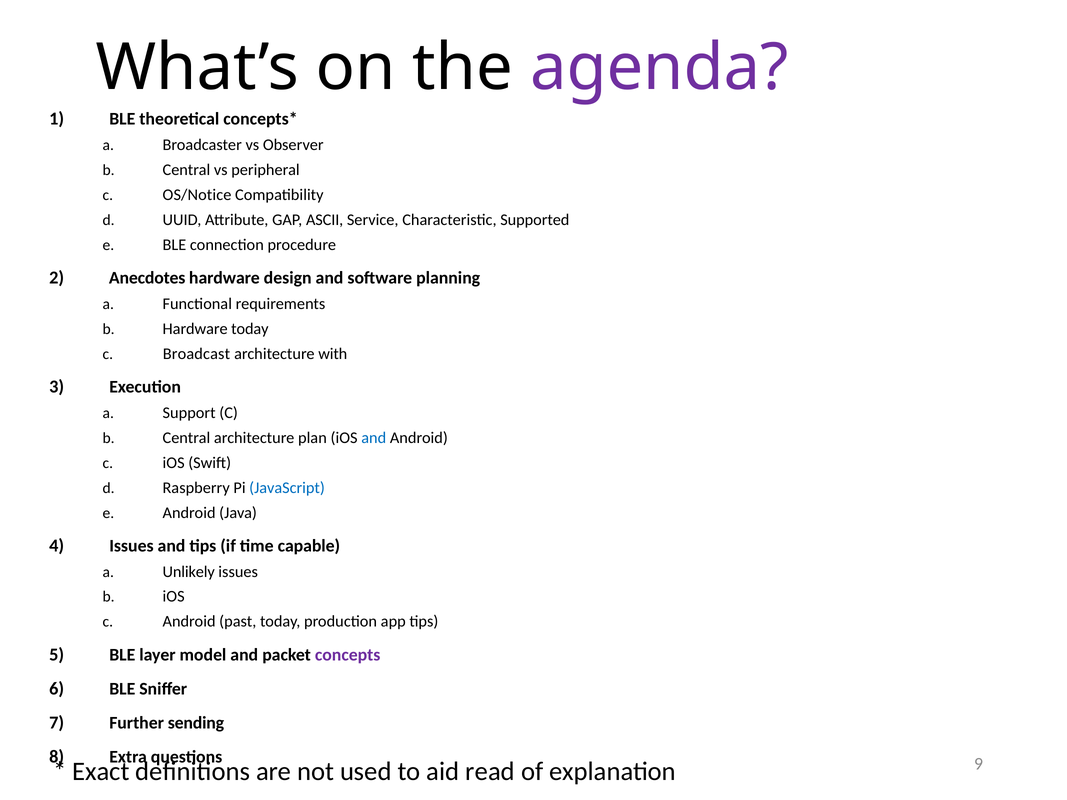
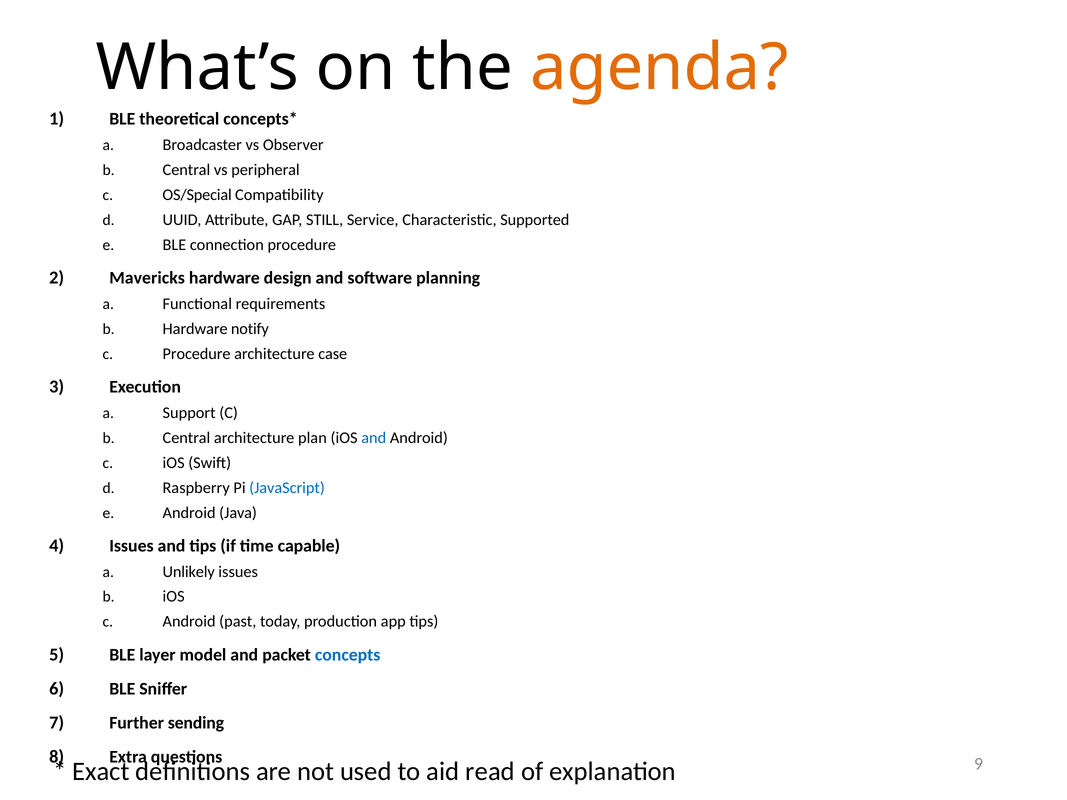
agenda colour: purple -> orange (659, 68)
OS/Notice: OS/Notice -> OS/Special (197, 195)
ASCII: ASCII -> STILL (325, 220)
Anecdotes: Anecdotes -> Mavericks (147, 278)
Hardware today: today -> notify (250, 329)
c Broadcast: Broadcast -> Procedure (197, 354)
with: with -> case (333, 354)
concepts colour: purple -> blue (348, 655)
